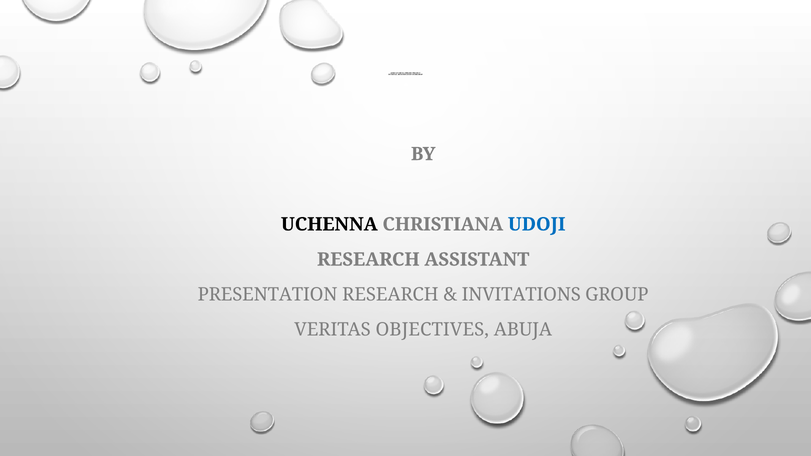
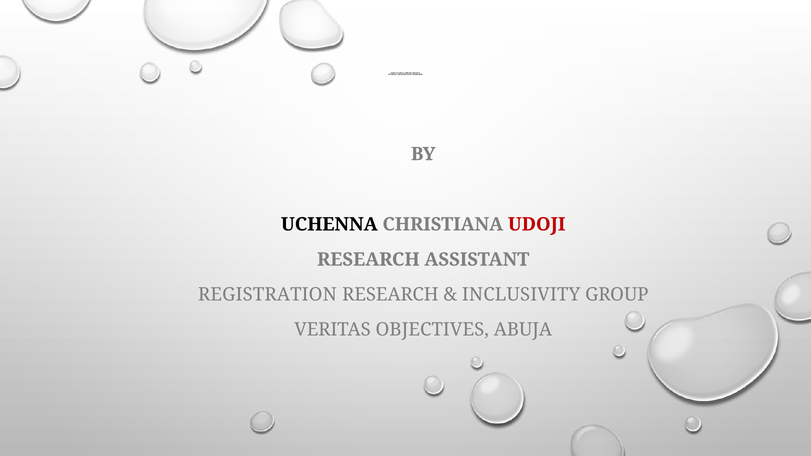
UDOJI colour: blue -> red (537, 224)
PRESENTATION: PRESENTATION -> REGISTRATION (267, 295)
INVITATIONS: INVITATIONS -> INCLUSIVITY (521, 295)
